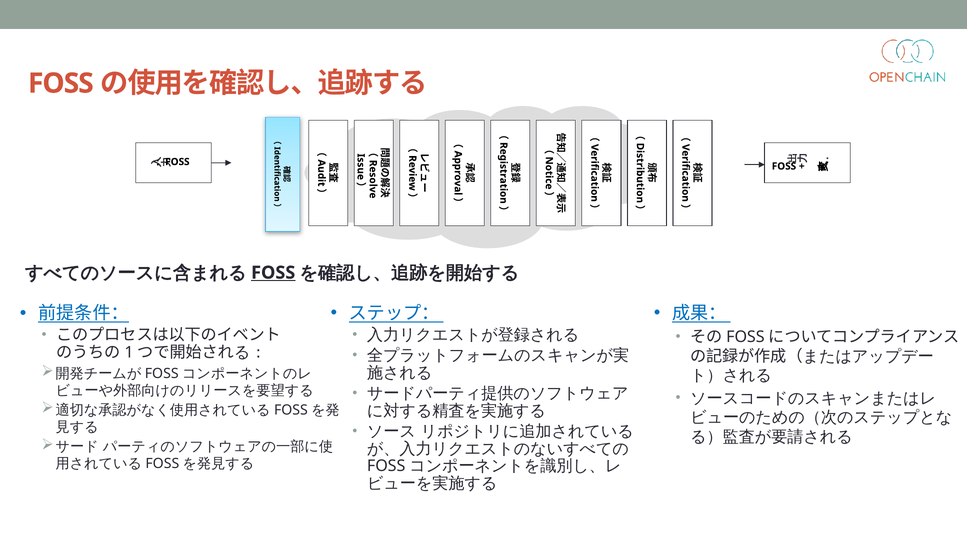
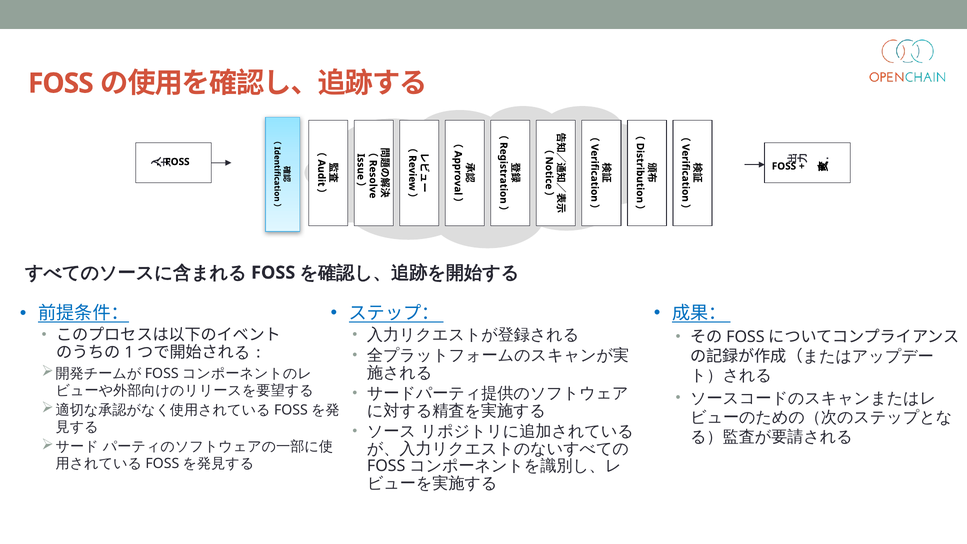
FOSS underline: present -> none (273, 273)
